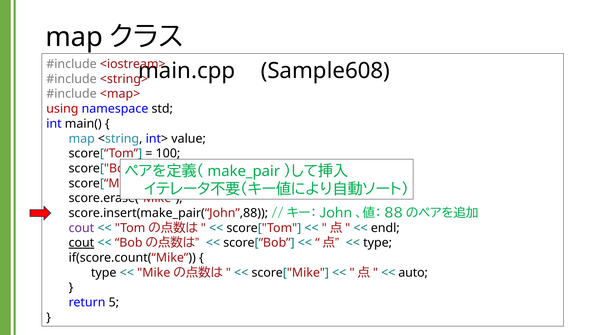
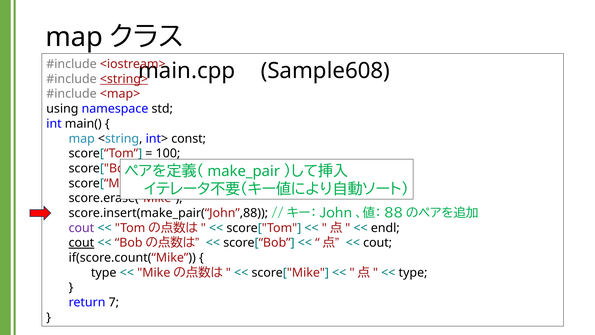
<string> underline: none -> present (124, 79)
using colour: red -> black (62, 109)
value: value -> const (189, 138)
type: type -> cout (378, 243)
auto: auto -> type (413, 272)
5: 5 -> 7 (114, 302)
